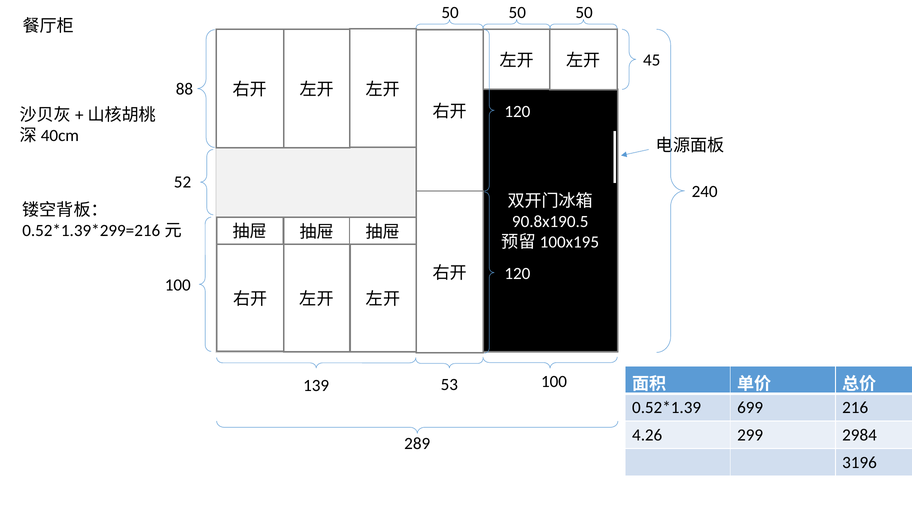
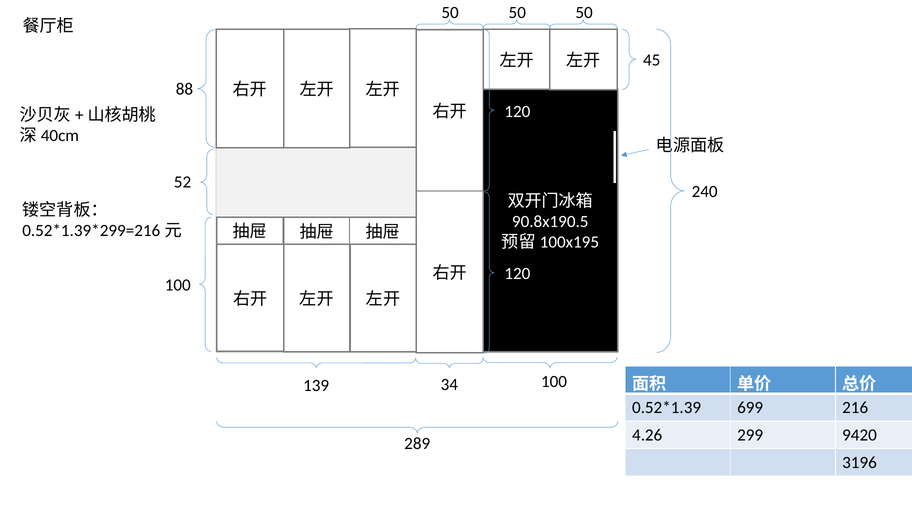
53: 53 -> 34 (449, 385)
2984: 2984 -> 9420 (860, 435)
